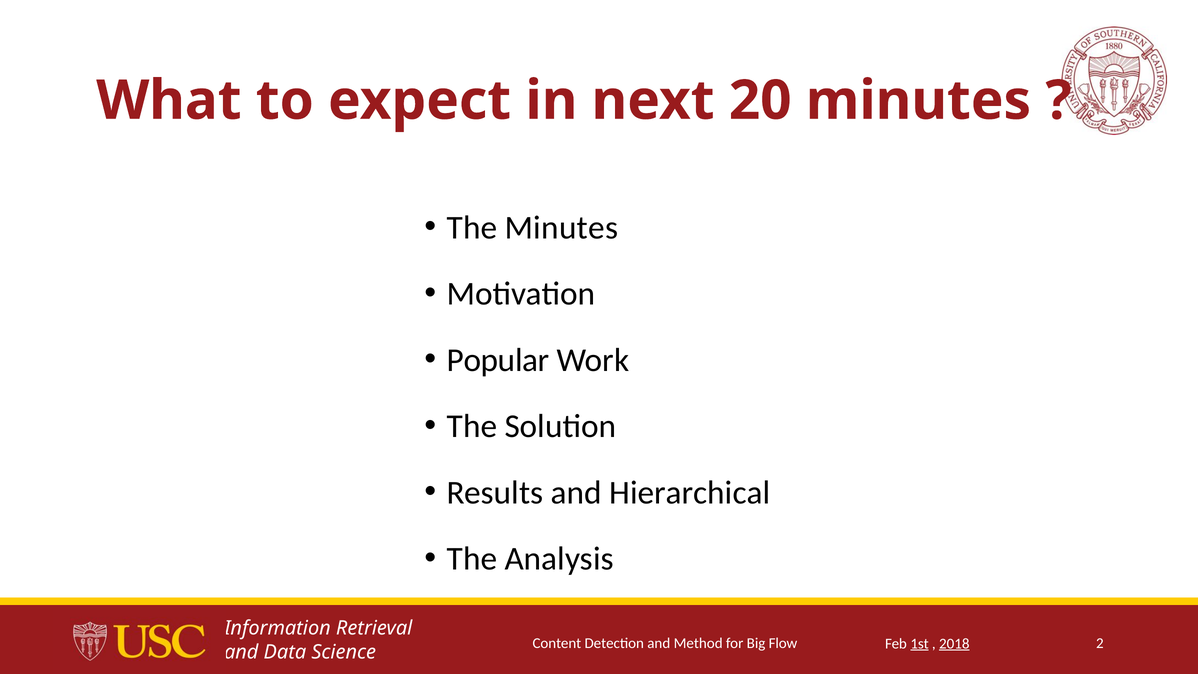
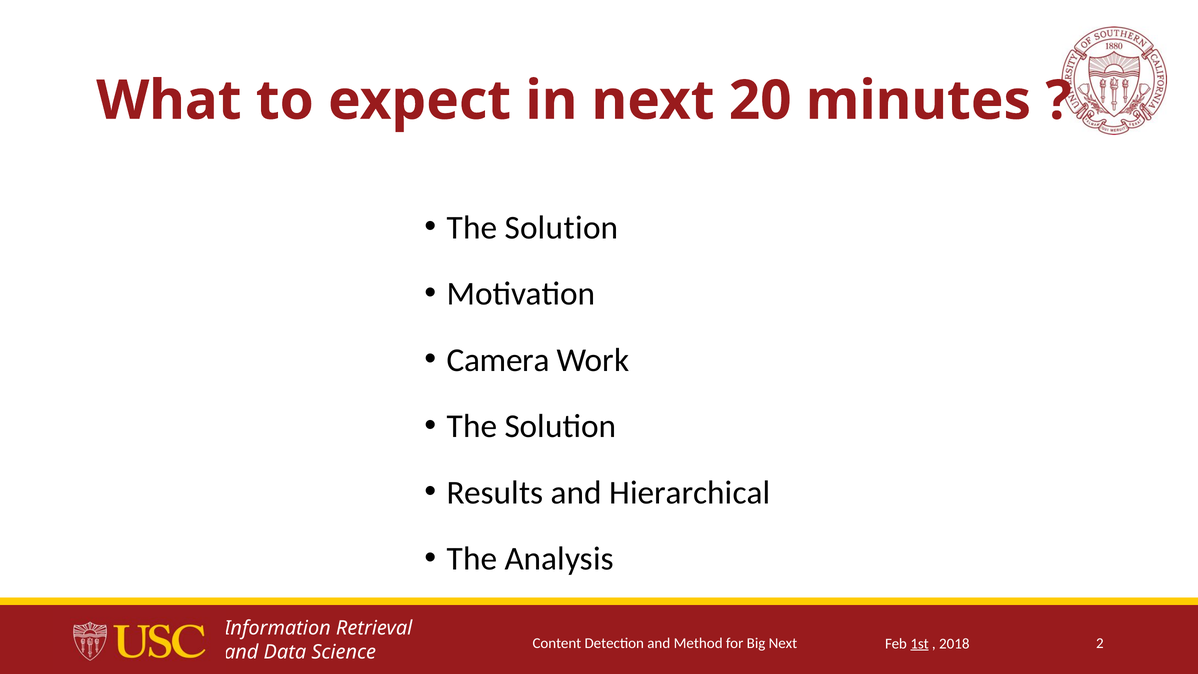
Minutes: Minutes -> Solution (561, 228)
Popular: Popular -> Camera (498, 360)
Big Flow: Flow -> Next (783, 643)
2018 underline: present -> none (954, 644)
